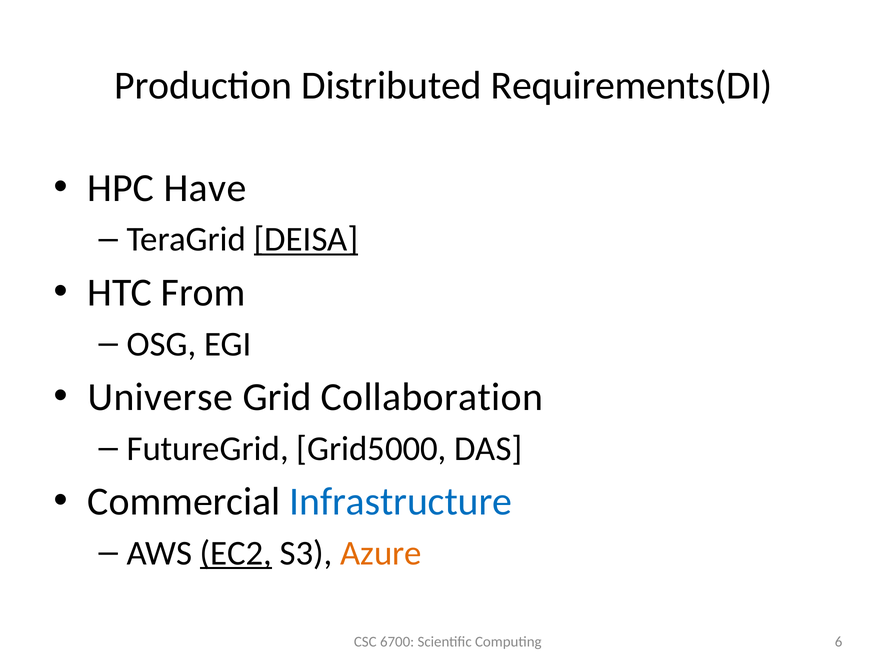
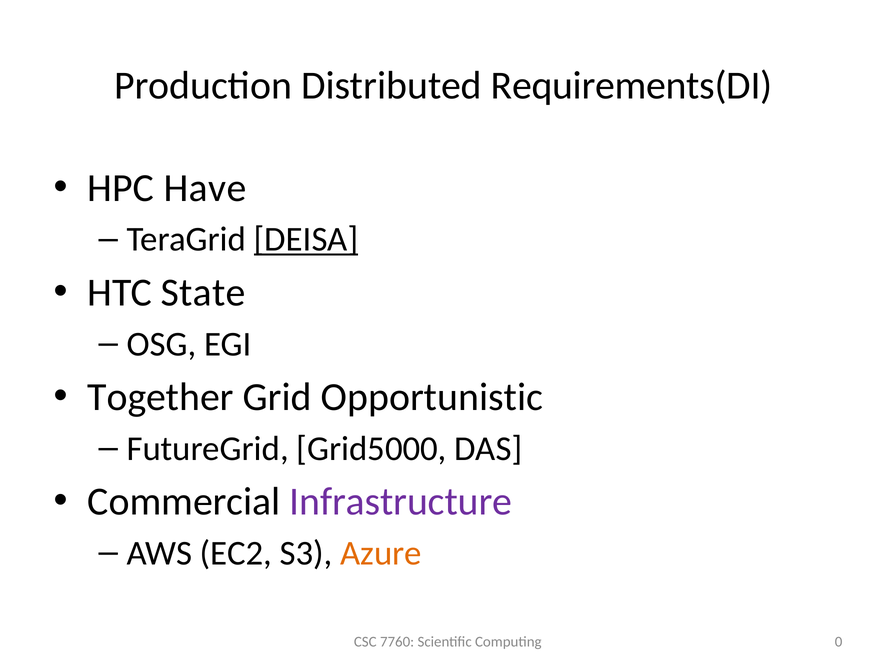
From: From -> State (203, 293)
Universe: Universe -> Together (161, 397)
Collaboration: Collaboration -> Opportunistic (432, 397)
Infrastructure colour: blue -> purple (401, 502)
EC2 underline: present -> none (236, 553)
6700: 6700 -> 7760 (397, 642)
6: 6 -> 0 (839, 642)
